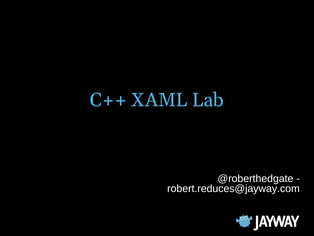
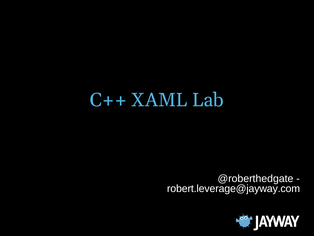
robert.reduces@jayway.com: robert.reduces@jayway.com -> robert.leverage@jayway.com (234, 188)
